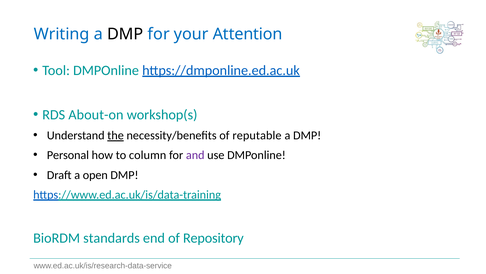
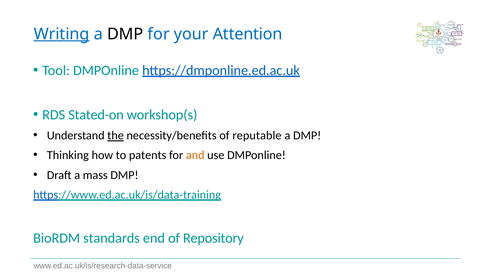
Writing underline: none -> present (62, 34)
About-on: About-on -> Stated-on (96, 115)
Personal: Personal -> Thinking (68, 155)
column: column -> patents (148, 155)
and colour: purple -> orange (195, 155)
open: open -> mass (95, 175)
